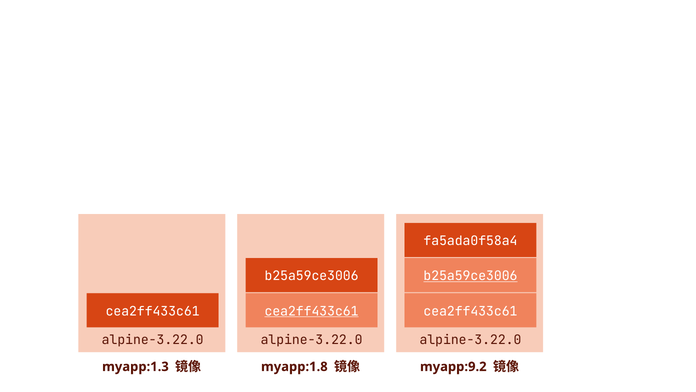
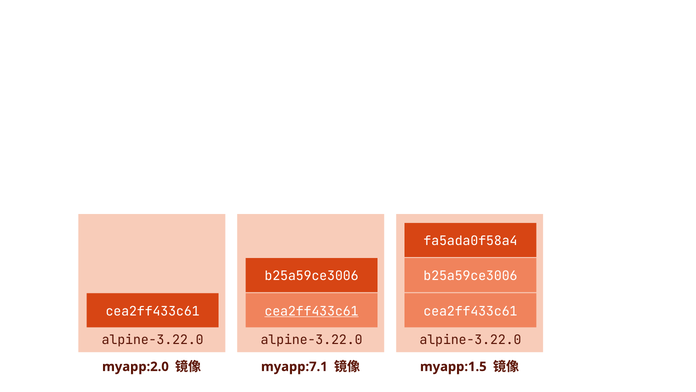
b25a59ce3006 underline: present -> none (470, 276)
myapp:1.3: myapp:1.3 -> myapp:2.0 (135, 366)
myapp:1.8: myapp:1.8 -> myapp:7.1 (294, 366)
myapp:9.2: myapp:9.2 -> myapp:1.5 (453, 366)
